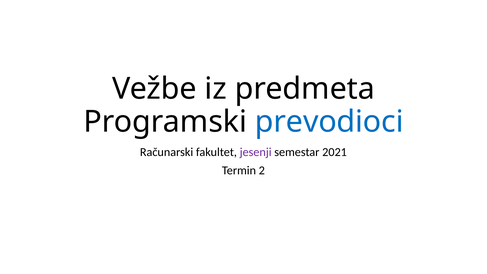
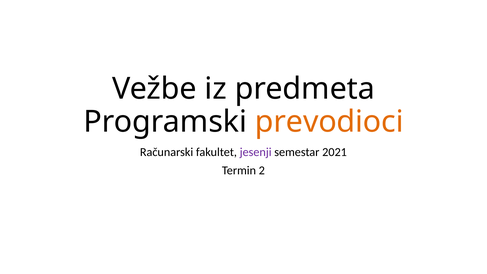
prevodioci colour: blue -> orange (329, 122)
